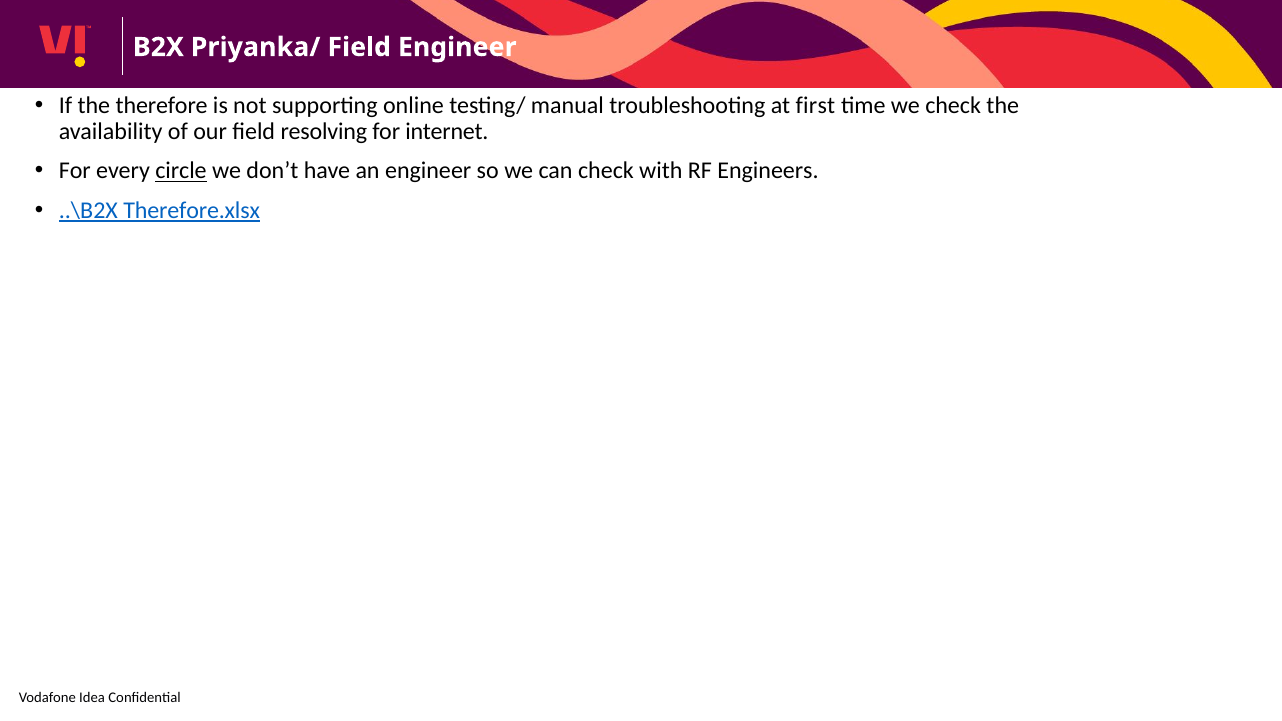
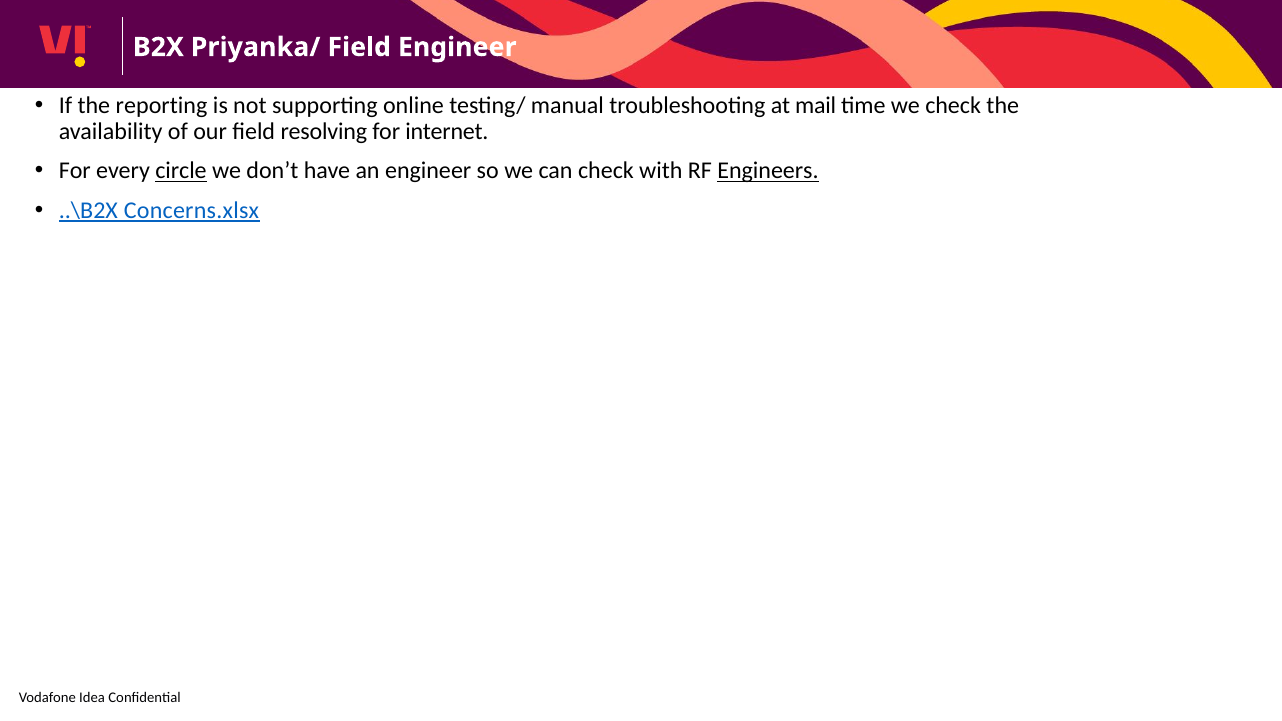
therefore: therefore -> reporting (162, 106)
first: first -> mail (816, 106)
Engineers underline: none -> present (768, 171)
Therefore.xlsx: Therefore.xlsx -> Concerns.xlsx (191, 211)
